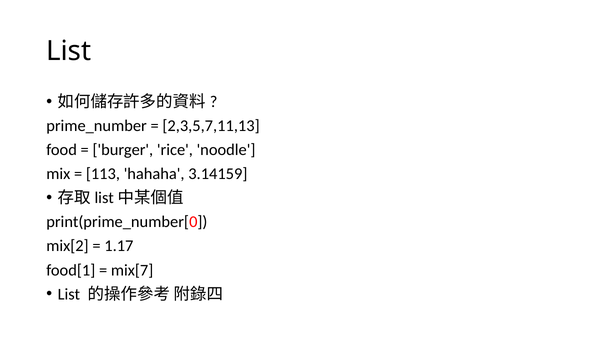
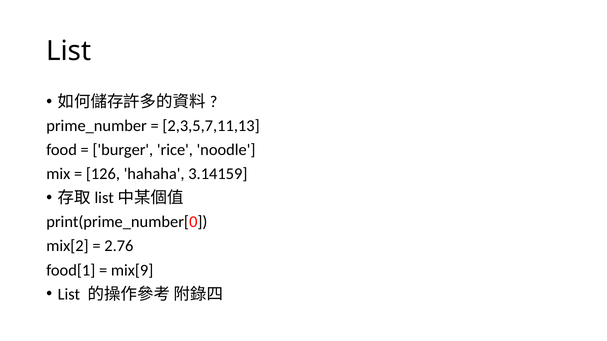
113: 113 -> 126 (103, 174)
1.17: 1.17 -> 2.76 (119, 246)
mix[7: mix[7 -> mix[9 (132, 270)
